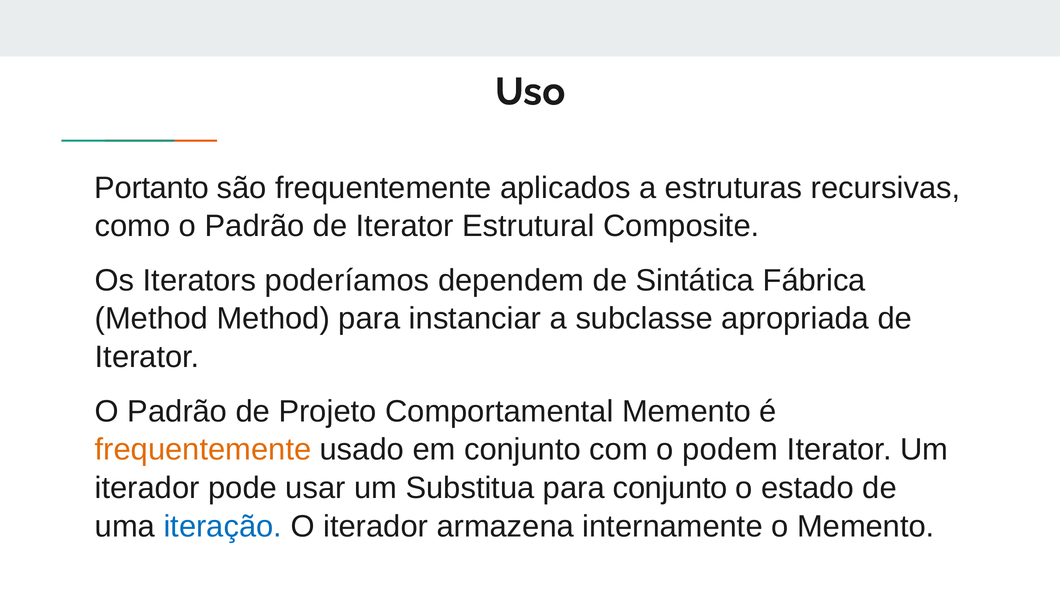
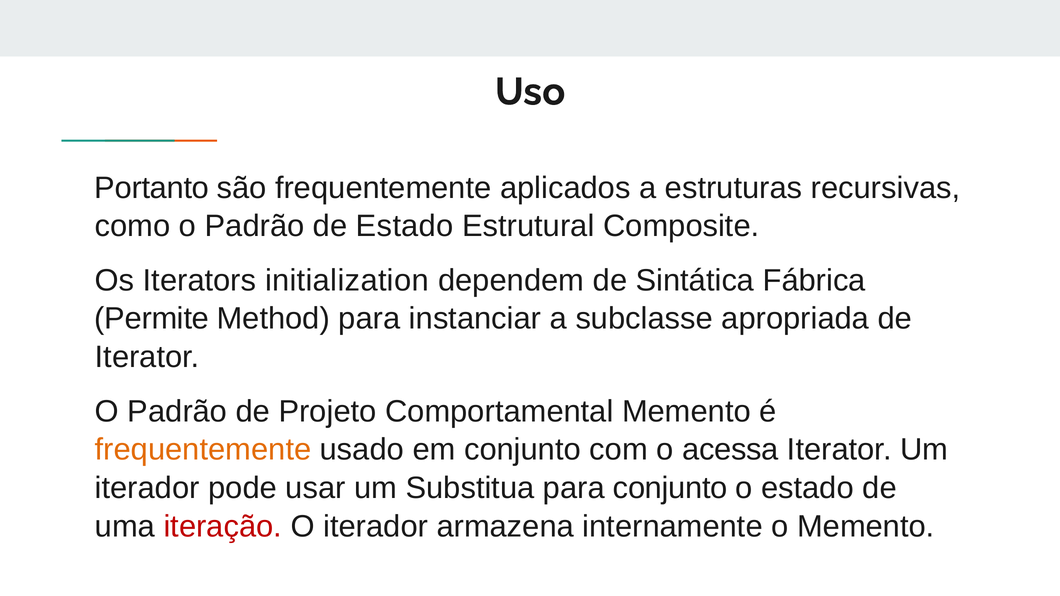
Padrão de Iterator: Iterator -> Estado (405, 226)
poderíamos: poderíamos -> initialization (347, 281)
Method: Method -> Permite (152, 319)
podem: podem -> acessa (730, 450)
iteração colour: blue -> red (223, 527)
